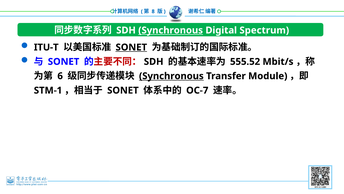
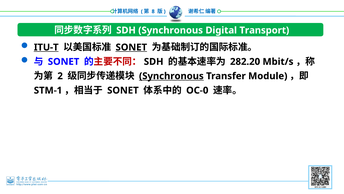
Synchronous underline: present -> none (171, 30)
Spectrum: Spectrum -> Transport (264, 30)
ITU-T underline: none -> present (46, 47)
555.52: 555.52 -> 282.20 (245, 62)
6: 6 -> 2 (60, 76)
OC-7: OC-7 -> OC-0 (197, 90)
